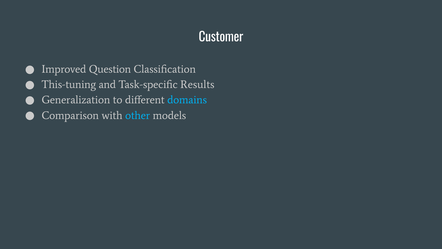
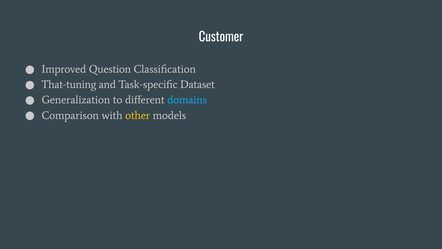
This-tuning: This-tuning -> That-tuning (69, 84)
Results: Results -> Dataset (197, 84)
other colour: light blue -> yellow (138, 115)
